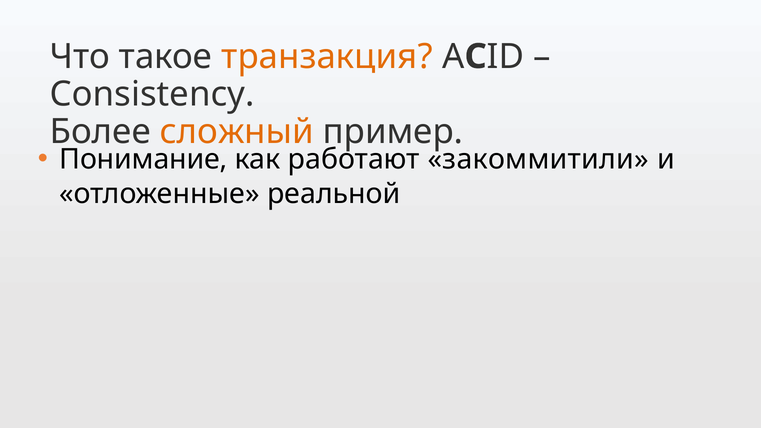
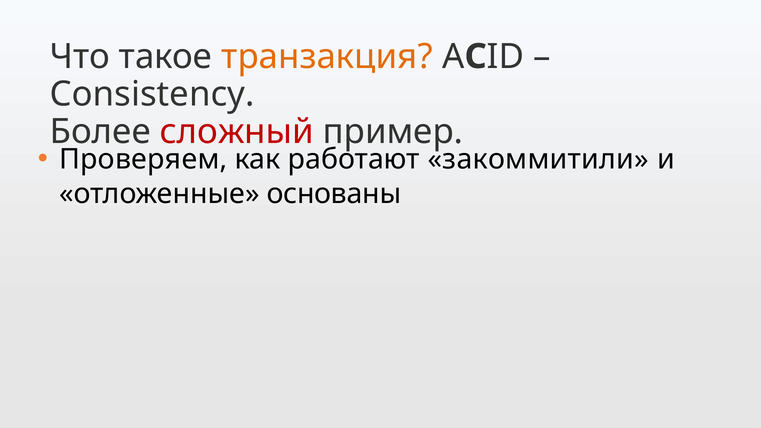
сложный colour: orange -> red (237, 132)
Понимание: Понимание -> Проверяем (143, 159)
реальной: реальной -> основаны (334, 194)
